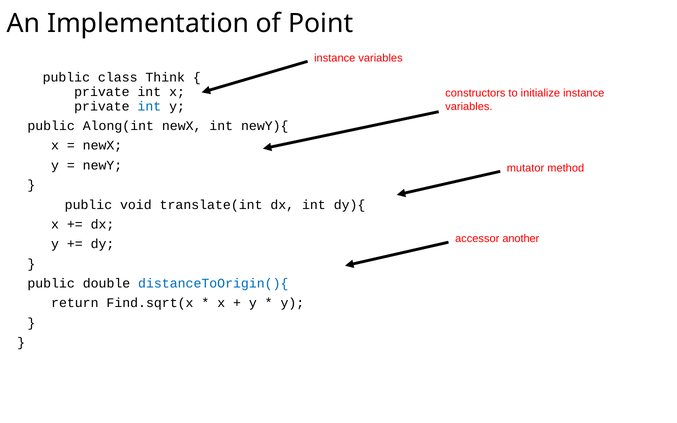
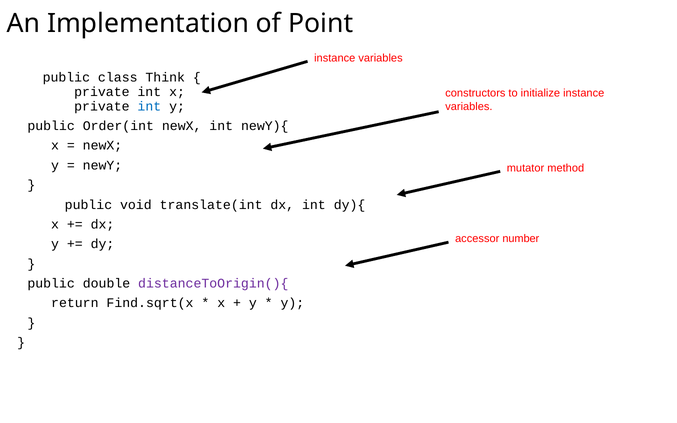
Along(int: Along(int -> Order(int (118, 126)
another: another -> number (521, 239)
distanceToOrigin(){ colour: blue -> purple (213, 284)
